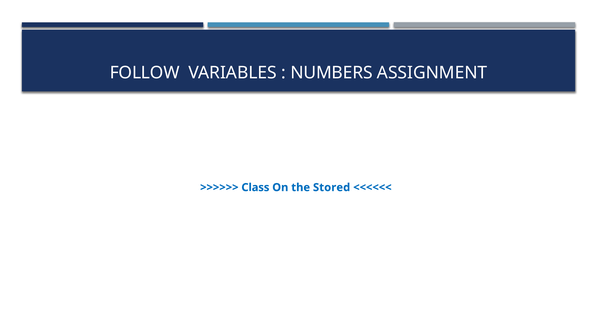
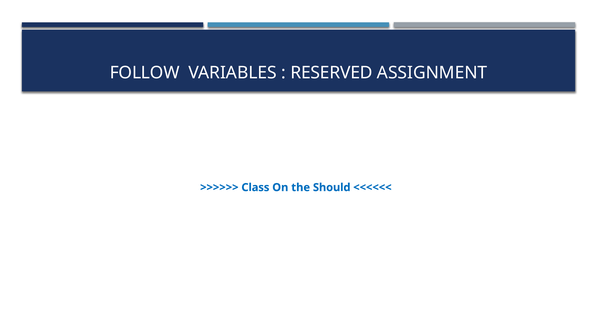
NUMBERS: NUMBERS -> RESERVED (331, 73)
Stored: Stored -> Should (332, 187)
